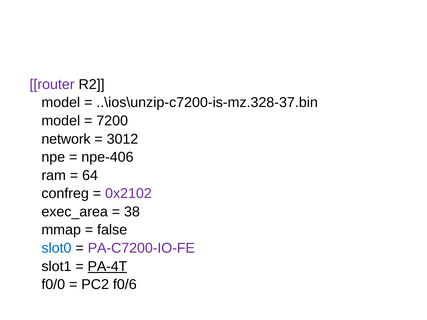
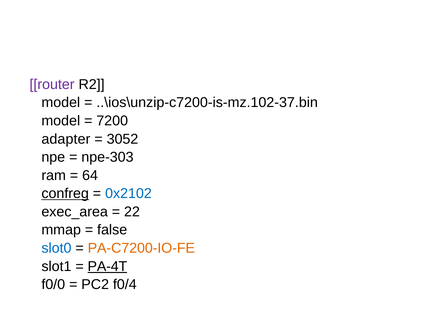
..\ios\unzip-c7200-is-mz.328-37.bin: ..\ios\unzip-c7200-is-mz.328-37.bin -> ..\ios\unzip-c7200-is-mz.102-37.bin (207, 103)
network: network -> adapter (66, 139)
3012: 3012 -> 3052 (122, 139)
npe-406: npe-406 -> npe-303 (107, 157)
confreg underline: none -> present (65, 194)
0x2102 colour: purple -> blue (128, 194)
38: 38 -> 22 (132, 212)
PA-C7200-IO-FE colour: purple -> orange (141, 248)
f0/6: f0/6 -> f0/4 (125, 285)
